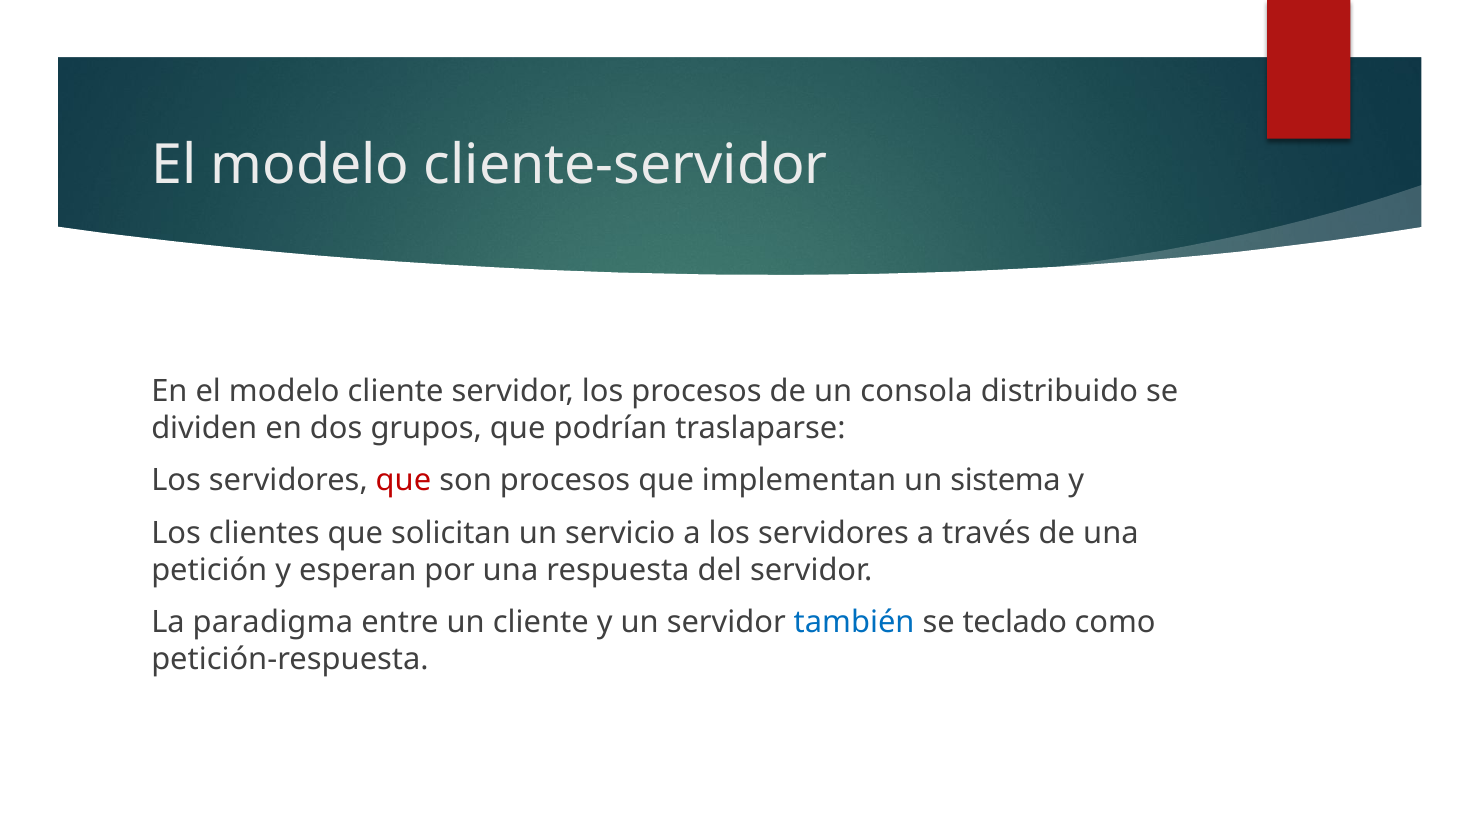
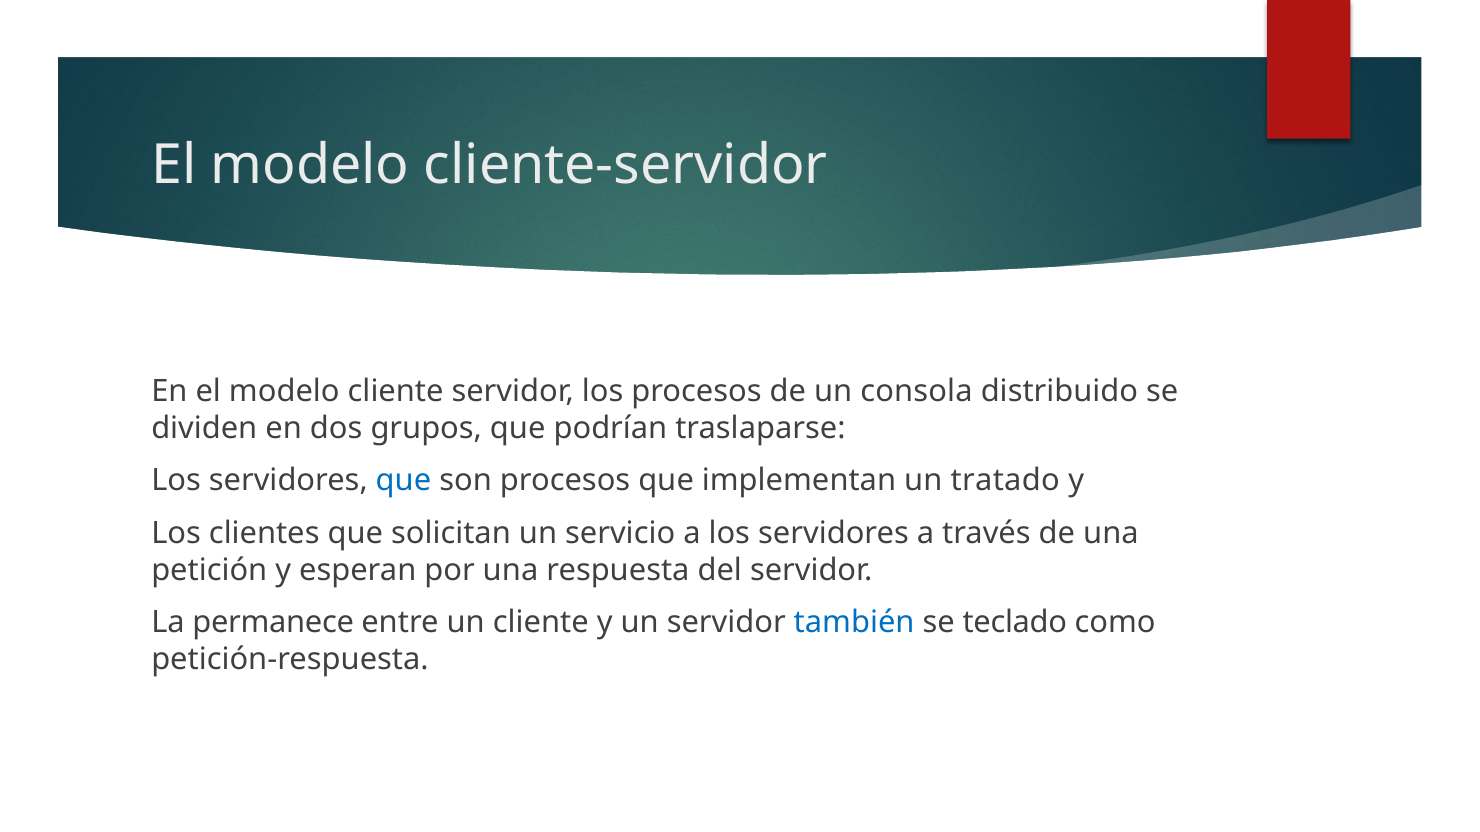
que colour: red -> blue (403, 481)
sistema: sistema -> tratado (1005, 481)
paradigma: paradigma -> permanece (273, 623)
